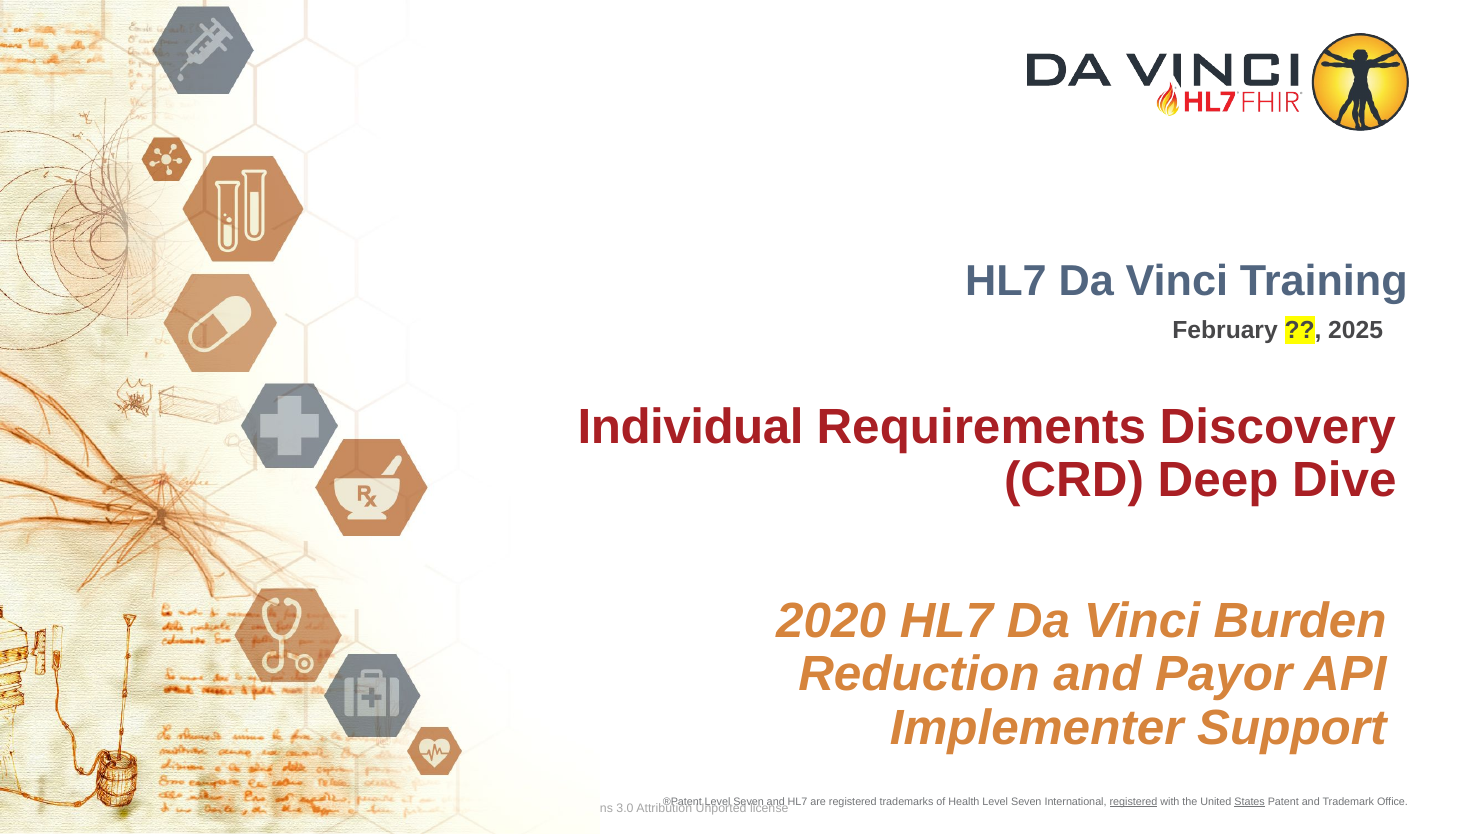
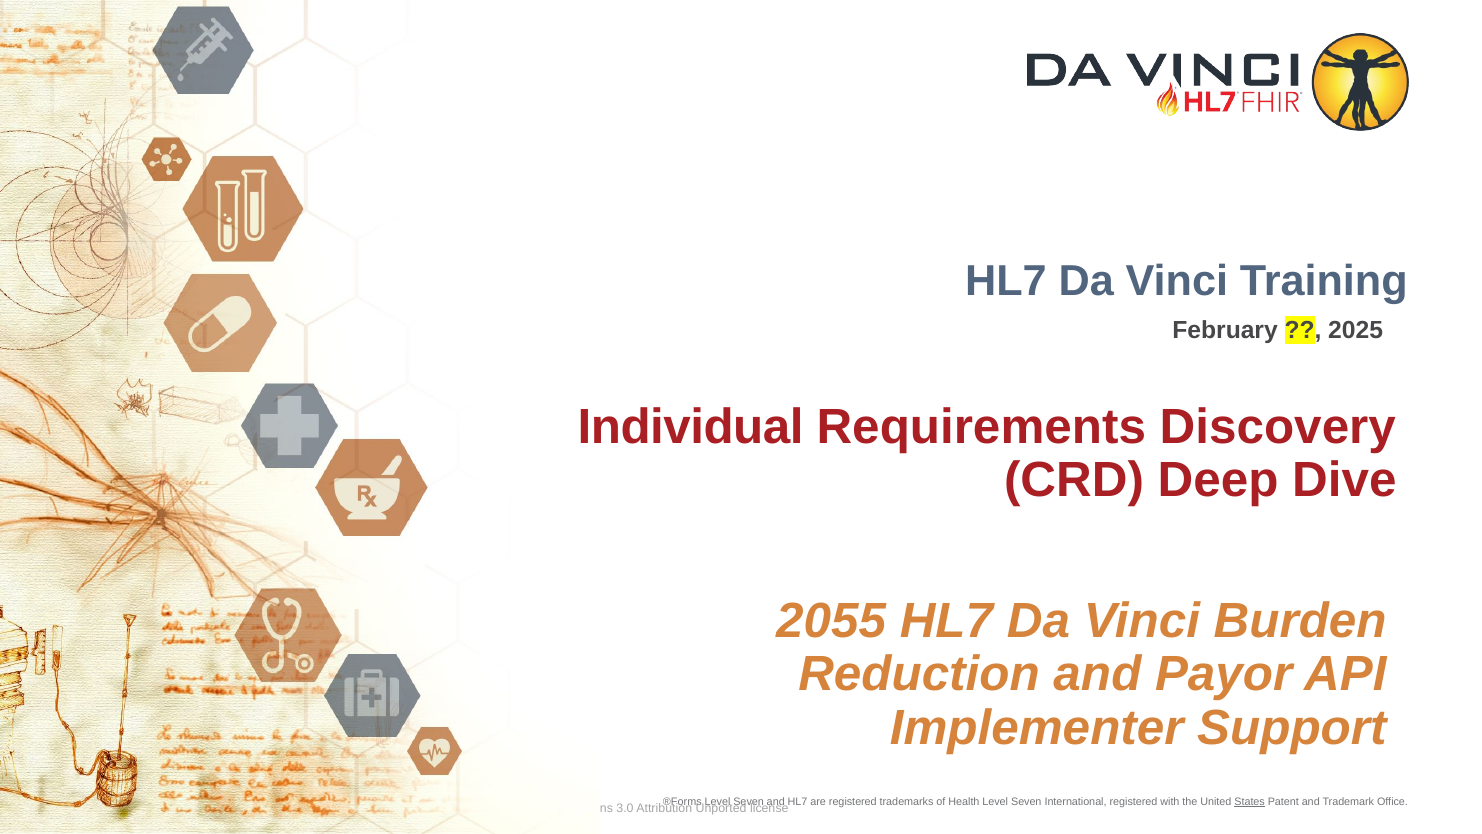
2020: 2020 -> 2055 (831, 621)
®Patent: ®Patent -> ®Forms (682, 801)
registered underline: present -> none (1134, 801)
